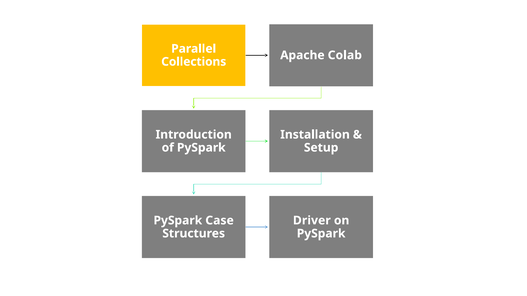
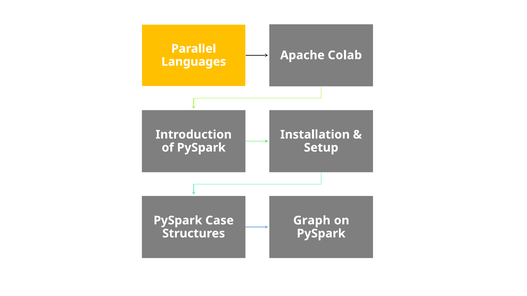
Collections: Collections -> Languages (194, 62)
Driver: Driver -> Graph (312, 221)
